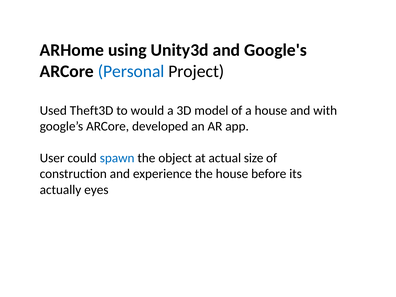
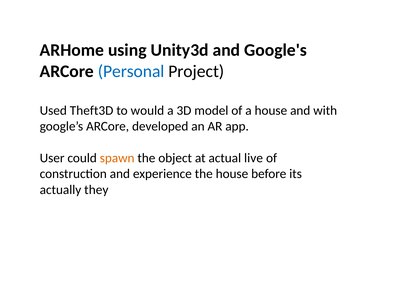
spawn colour: blue -> orange (117, 158)
size: size -> live (254, 158)
eyes: eyes -> they (96, 190)
